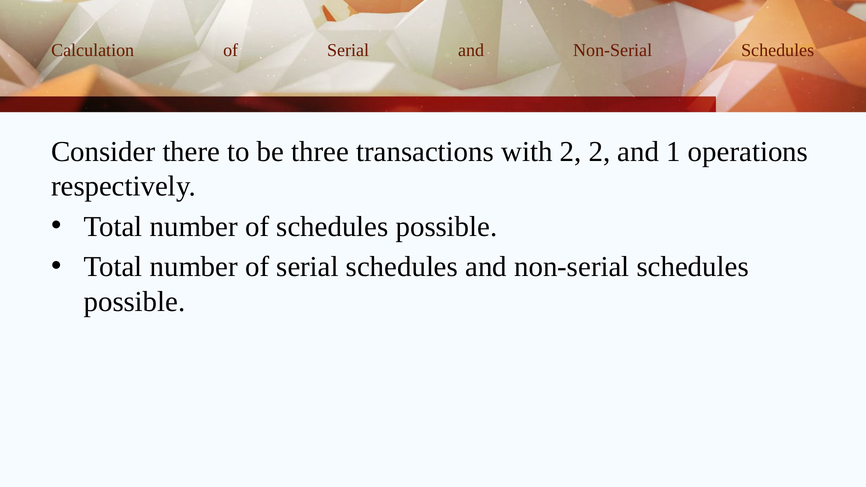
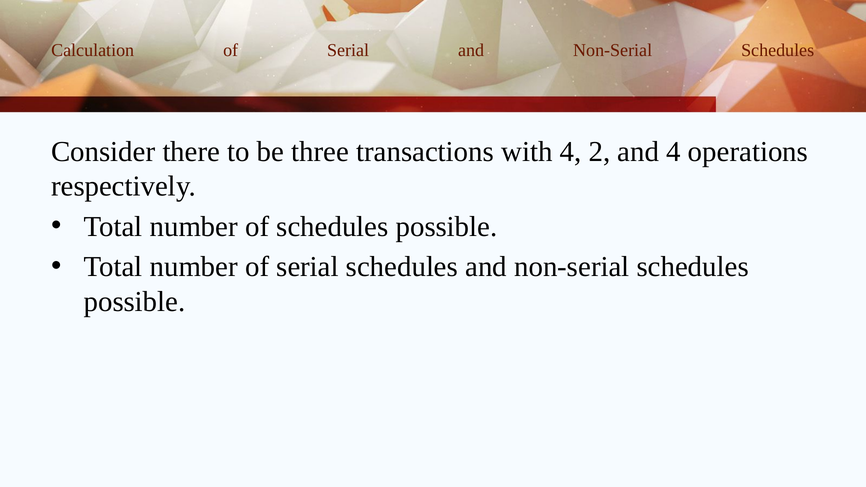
with 2: 2 -> 4 (571, 152)
and 1: 1 -> 4 (674, 152)
